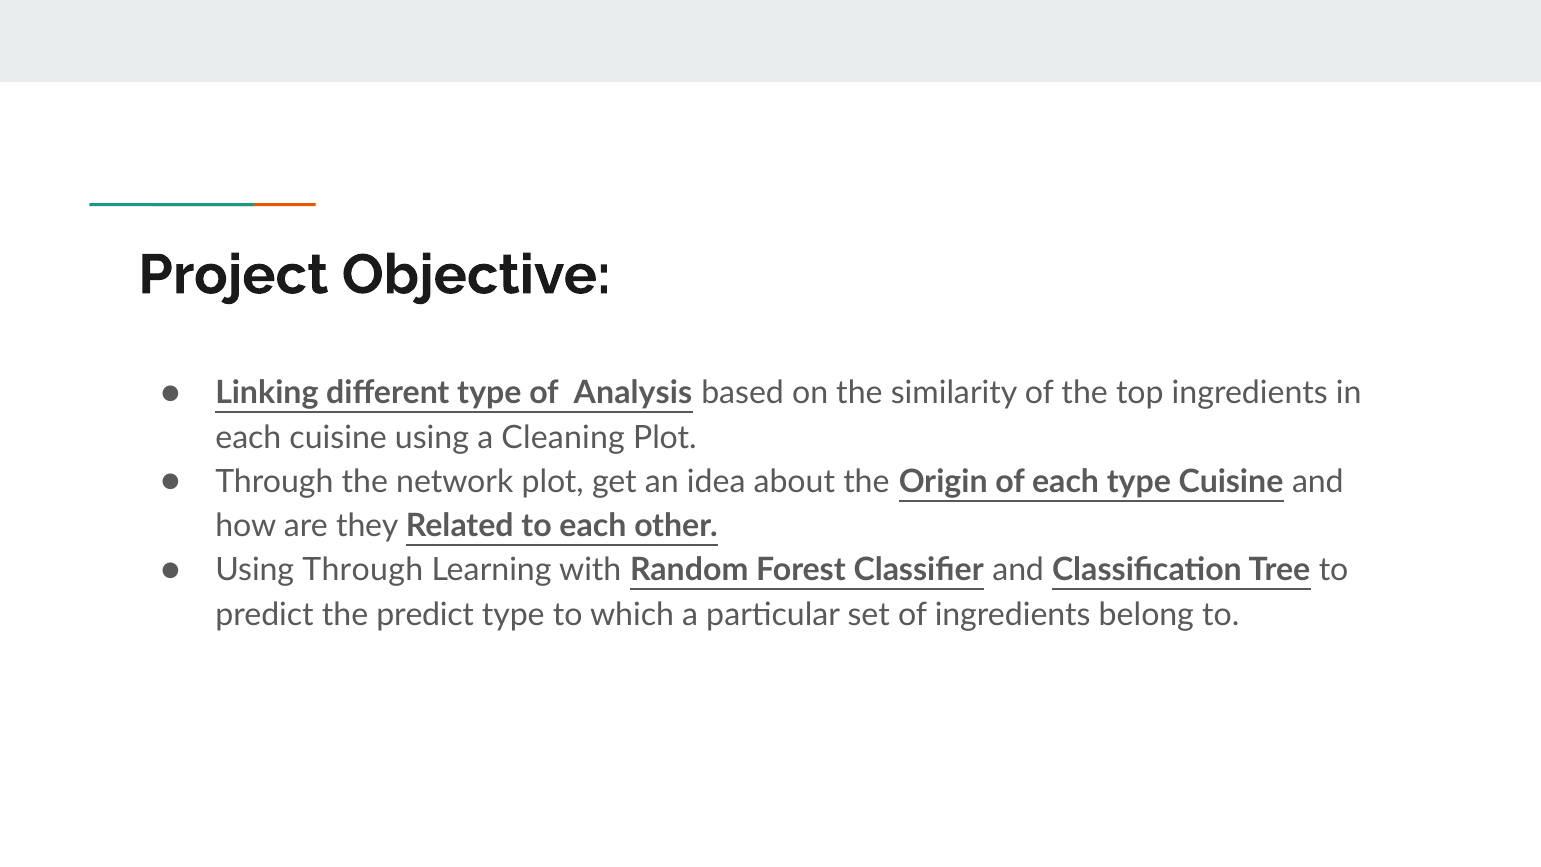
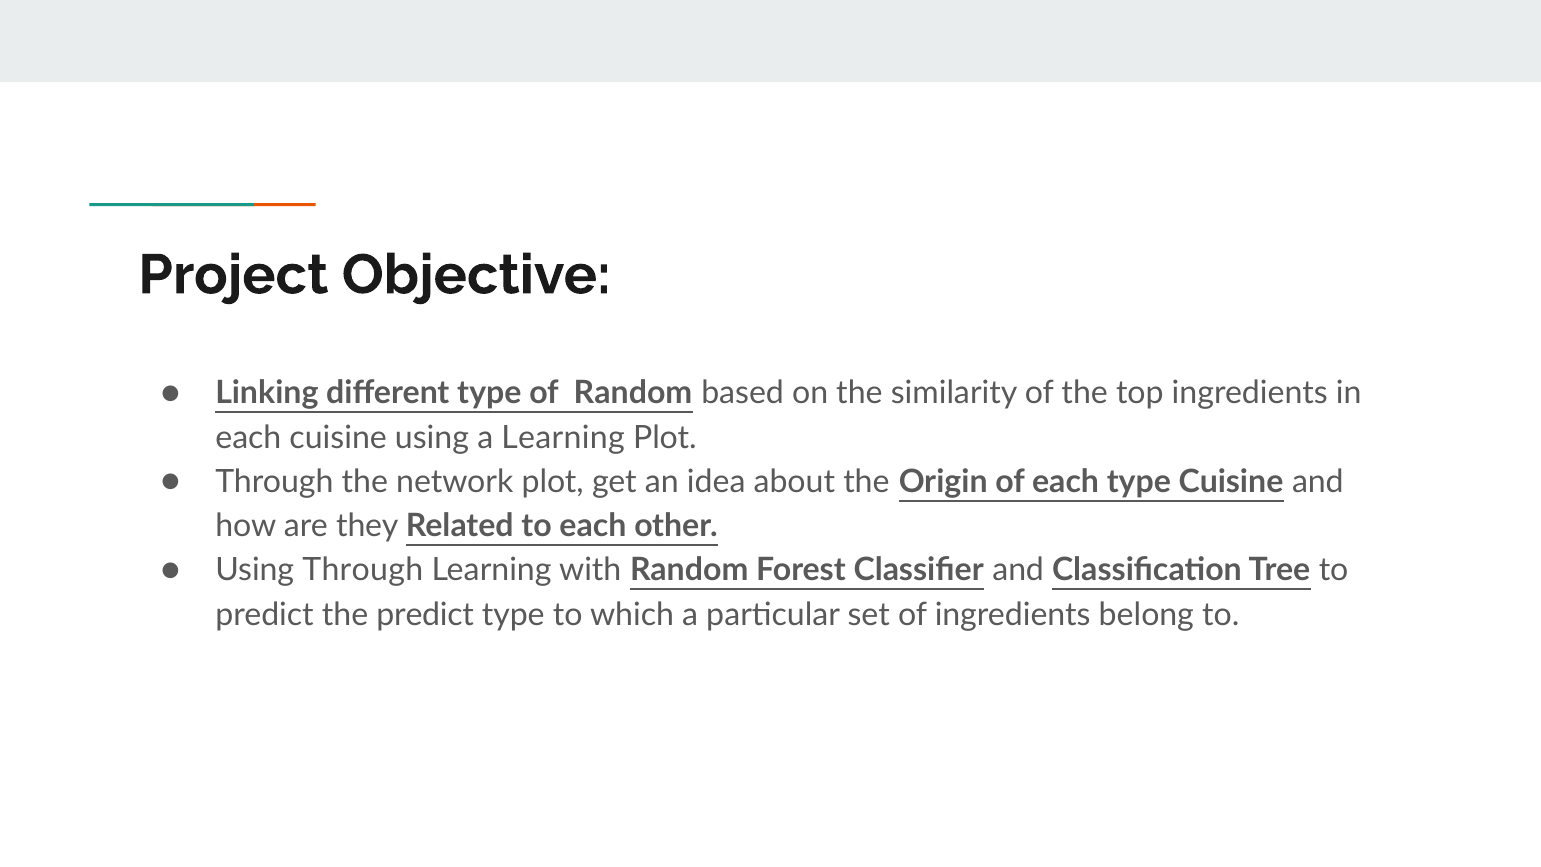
of Analysis: Analysis -> Random (633, 393)
a Cleaning: Cleaning -> Learning (563, 437)
